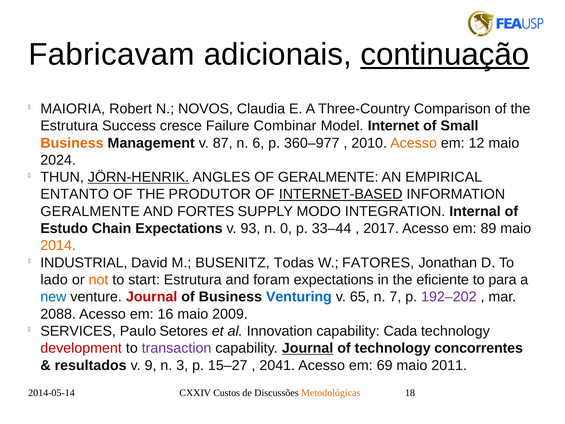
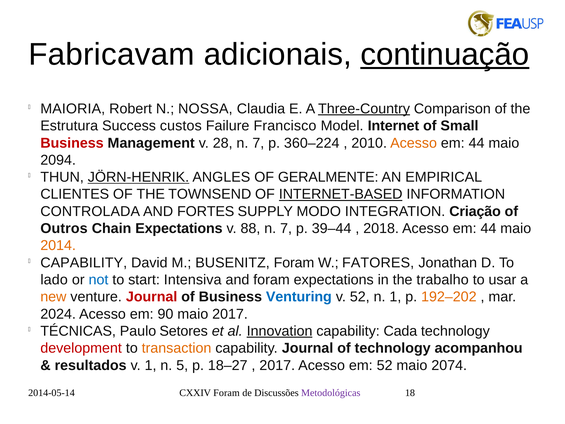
NOVOS: NOVOS -> NOSSA (205, 109)
Three-Country underline: none -> present (364, 109)
cresce: cresce -> custos (181, 126)
Combinar: Combinar -> Francisco (285, 126)
Business colour: orange -> red (72, 143)
87: 87 -> 28 (223, 143)
6: 6 -> 7 (258, 143)
360–977: 360–977 -> 360–224 (312, 143)
12: 12 -> 44 (477, 143)
2024: 2024 -> 2094 (58, 160)
ENTANTO: ENTANTO -> CLIENTES (75, 194)
PRODUTOR: PRODUTOR -> TOWNSEND (210, 194)
GERALMENTE: GERALMENTE -> CONTROLADA (90, 211)
Internal: Internal -> Criação (475, 211)
Estudo: Estudo -> Outros (64, 228)
93: 93 -> 88 (250, 228)
0: 0 -> 7 (286, 228)
33–44: 33–44 -> 39–44 (332, 228)
2017: 2017 -> 2018 (381, 228)
89: 89 -> 44 (488, 228)
INDUSTRIAL: INDUSTRIAL -> CAPABILITY (84, 263)
BUSENITZ Todas: Todas -> Foram (294, 263)
not colour: orange -> blue (98, 280)
start Estrutura: Estrutura -> Intensiva (193, 280)
eficiente: eficiente -> trabalho (443, 280)
para: para -> usar (502, 280)
new colour: blue -> orange (53, 297)
v 65: 65 -> 52 (360, 297)
n 7: 7 -> 1 (395, 297)
192–202 colour: purple -> orange (449, 297)
2088: 2088 -> 2024 (58, 314)
16: 16 -> 90 (165, 314)
maio 2009: 2009 -> 2017 (230, 314)
SERVICES: SERVICES -> TÉCNICAS (78, 331)
Innovation underline: none -> present (280, 331)
transaction colour: purple -> orange (177, 348)
Journal underline: present -> none (308, 348)
concorrentes: concorrentes -> acompanhou (479, 348)
v 9: 9 -> 1 (151, 365)
3: 3 -> 5 (182, 365)
15–27: 15–27 -> 18–27 (228, 365)
2041: 2041 -> 2017 (277, 365)
em 69: 69 -> 52 (385, 365)
2011: 2011 -> 2074 (449, 365)
CXXIV Custos: Custos -> Foram (227, 393)
Metodológicas colour: orange -> purple (331, 393)
